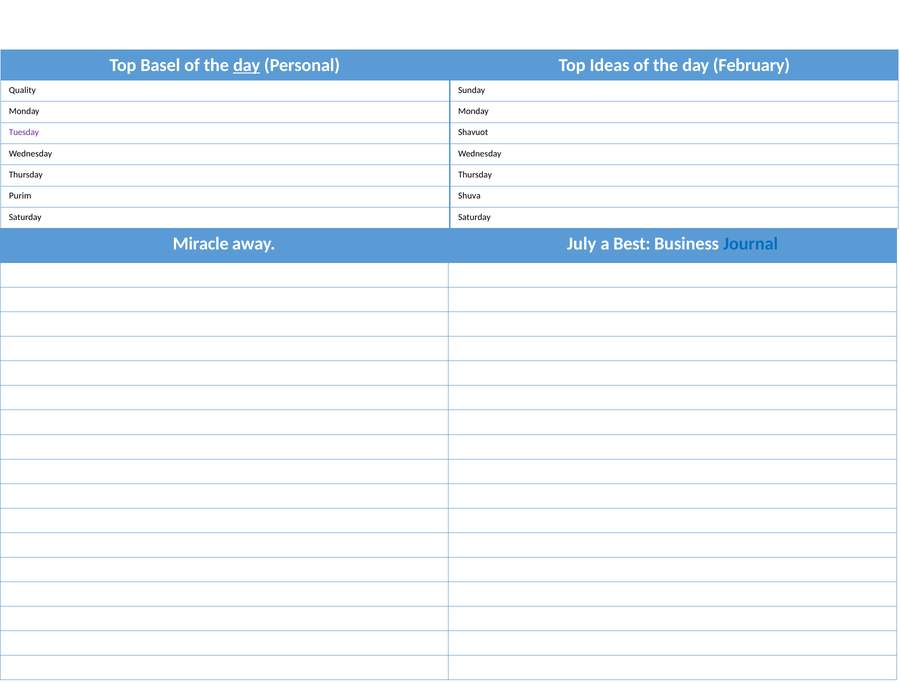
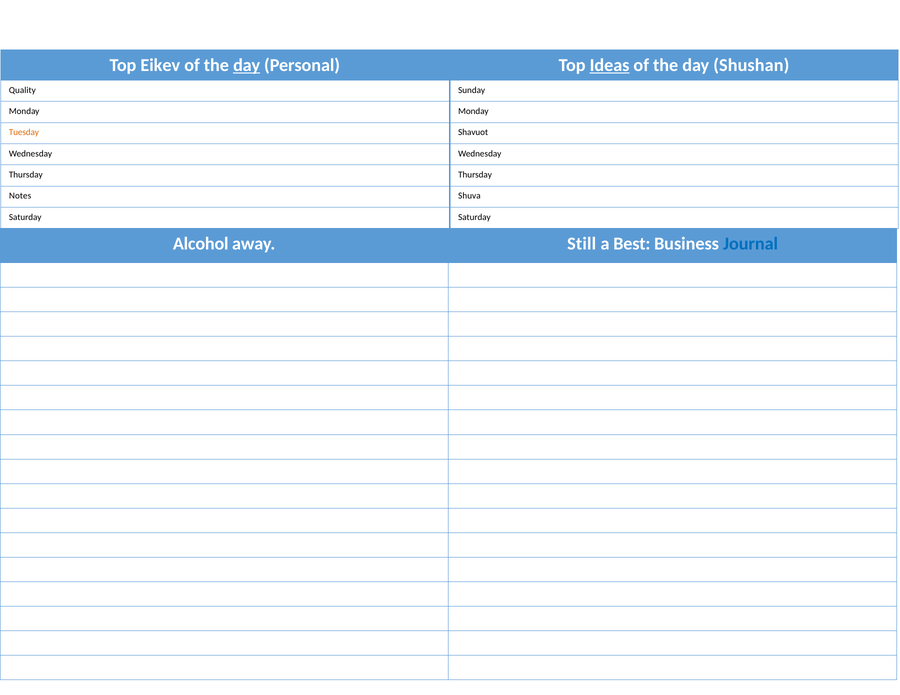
Basel: Basel -> Eikev (160, 65)
Ideas underline: none -> present (610, 65)
February: February -> Shushan (751, 65)
Tuesday colour: purple -> orange (24, 133)
Purim: Purim -> Notes (20, 196)
Miracle: Miracle -> Alcohol (201, 244)
July: July -> Still (582, 244)
